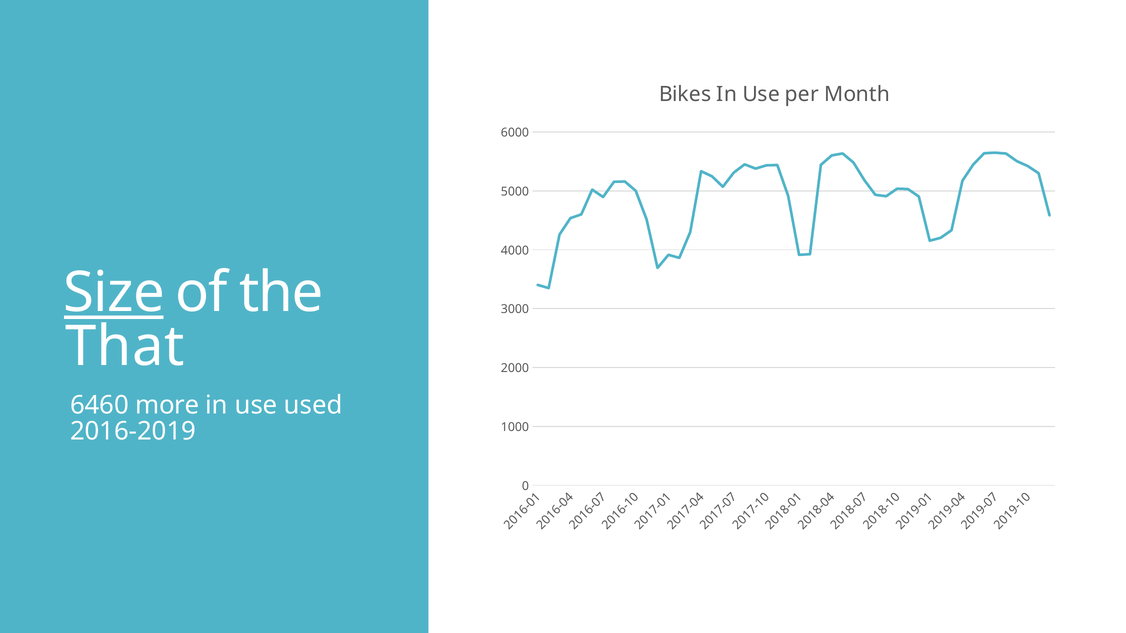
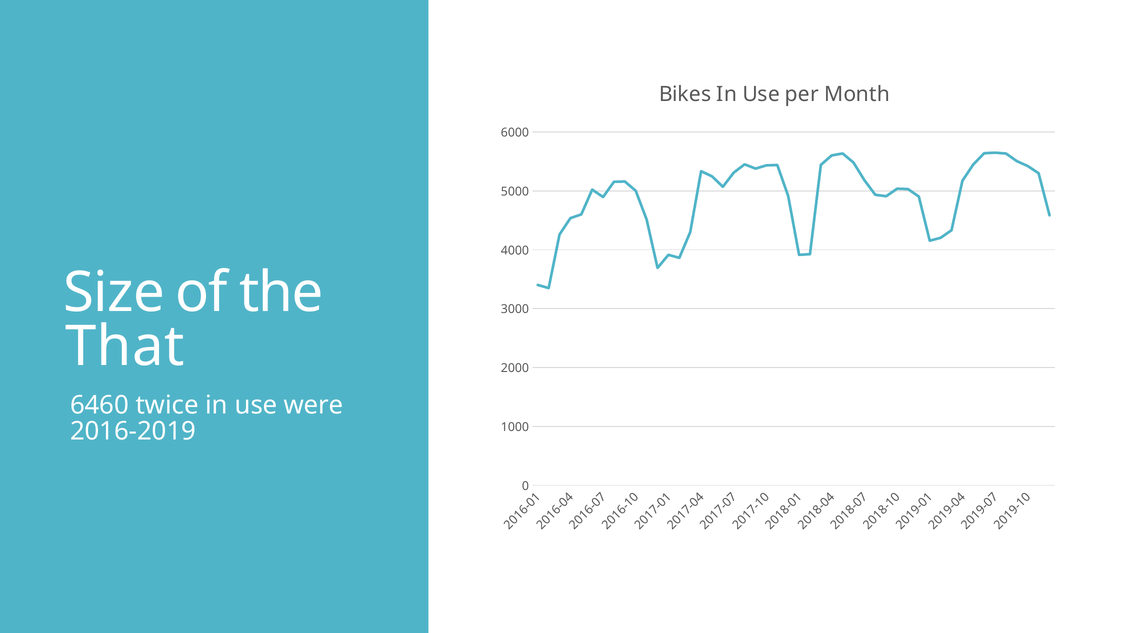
Size underline: present -> none (114, 293)
more: more -> twice (167, 405)
used: used -> were (313, 405)
